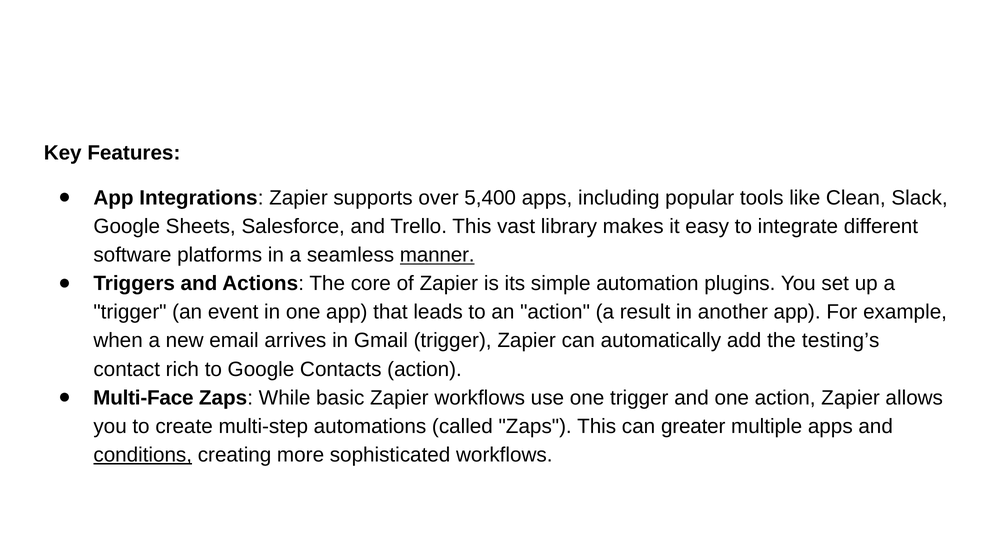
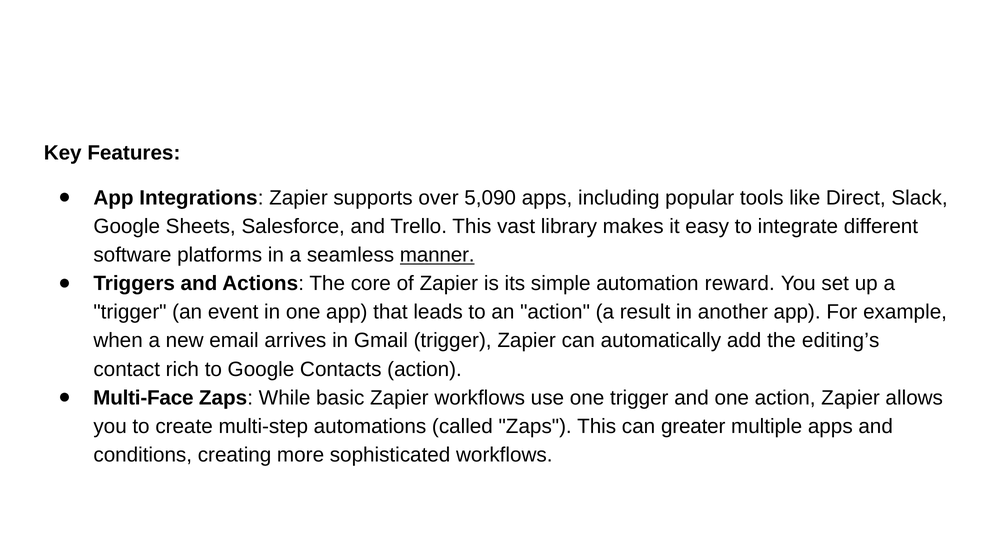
5,400: 5,400 -> 5,090 (490, 198)
Clean: Clean -> Direct (856, 198)
plugins: plugins -> reward (740, 283)
testing’s: testing’s -> editing’s (841, 340)
conditions underline: present -> none (143, 455)
